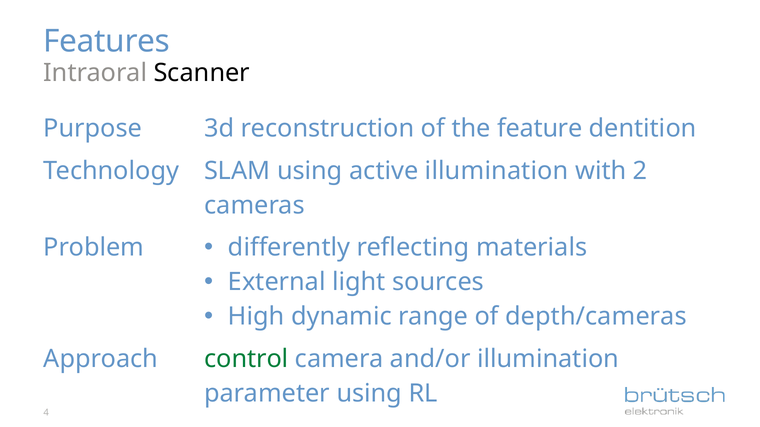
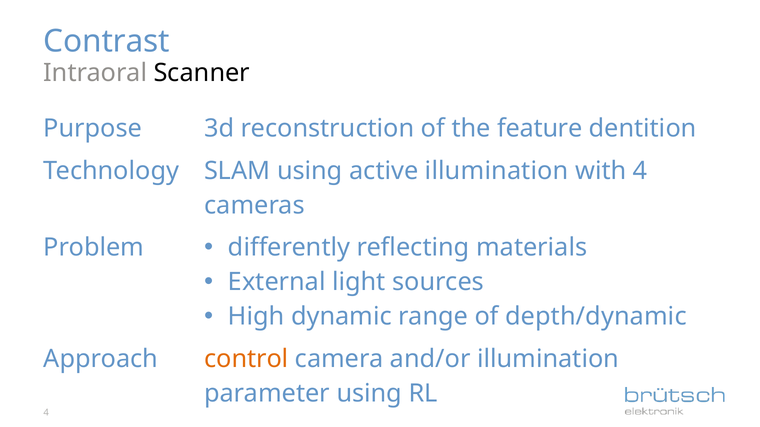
Features: Features -> Contrast (106, 41)
with 2: 2 -> 4 (640, 171)
depth/cameras: depth/cameras -> depth/dynamic (596, 317)
control colour: green -> orange (246, 359)
